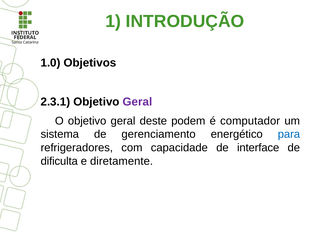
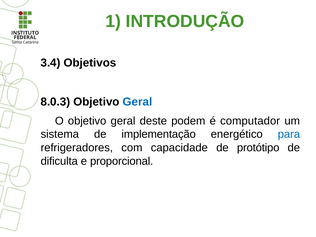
1.0: 1.0 -> 3.4 (51, 63)
2.3.1: 2.3.1 -> 8.0.3 (55, 102)
Geral colour: purple -> blue (137, 102)
gerenciamento: gerenciamento -> implementação (159, 134)
interface: interface -> protótipo (258, 148)
diretamente: diretamente -> proporcional (122, 161)
